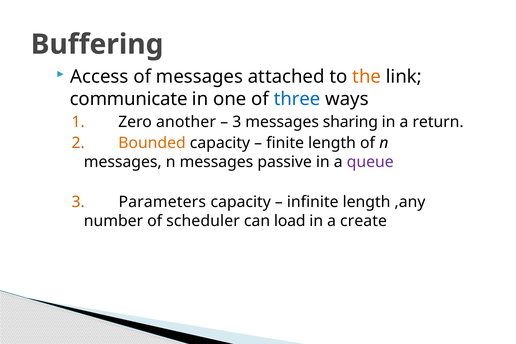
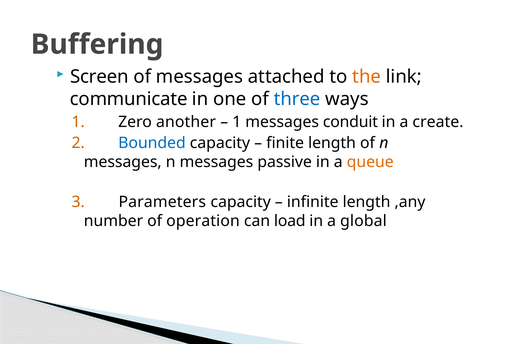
Access: Access -> Screen (99, 77)
3: 3 -> 1 (237, 122)
sharing: sharing -> conduit (350, 122)
return: return -> create (438, 122)
Bounded colour: orange -> blue (152, 143)
queue colour: purple -> orange (370, 162)
scheduler: scheduler -> operation (203, 221)
create: create -> global (363, 221)
